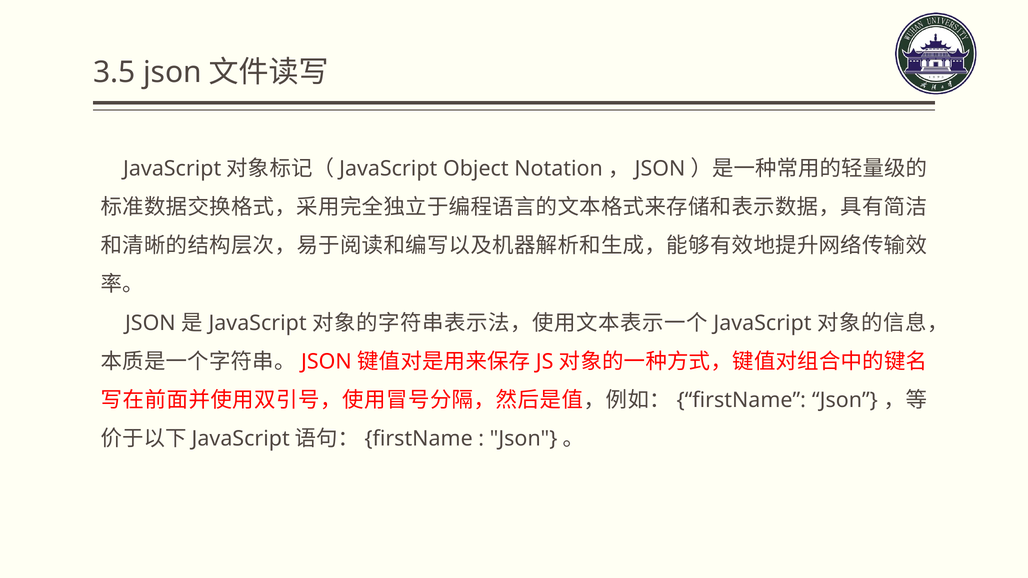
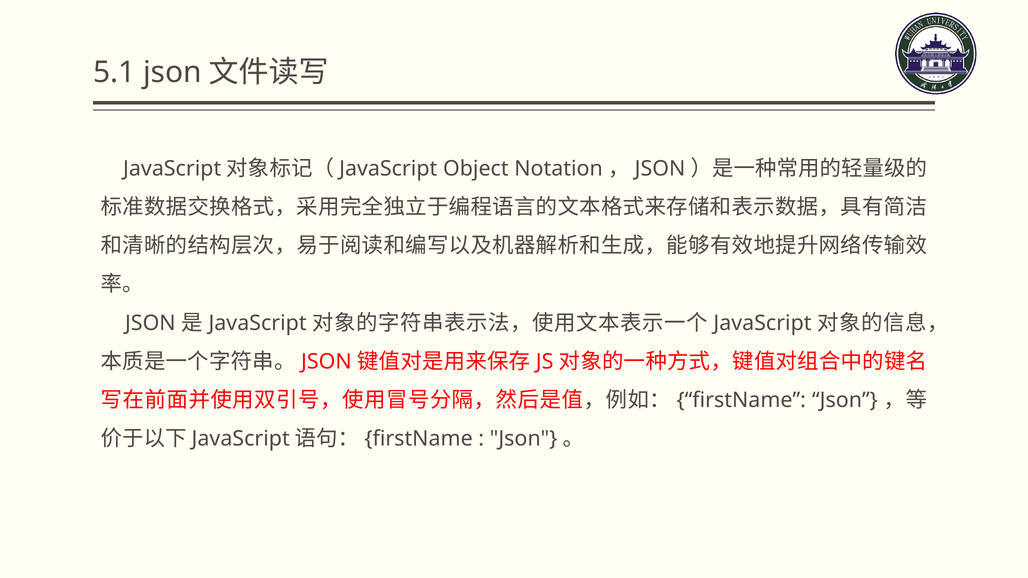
3.5: 3.5 -> 5.1 (114, 72)
